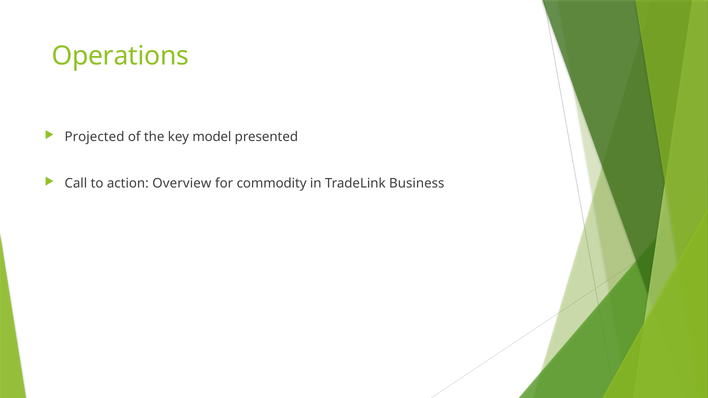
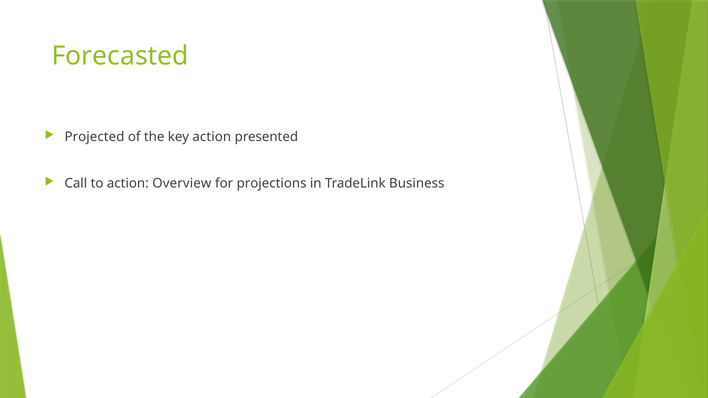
Operations: Operations -> Forecasted (120, 56)
key model: model -> action (212, 137)
commodity: commodity -> projections (272, 184)
